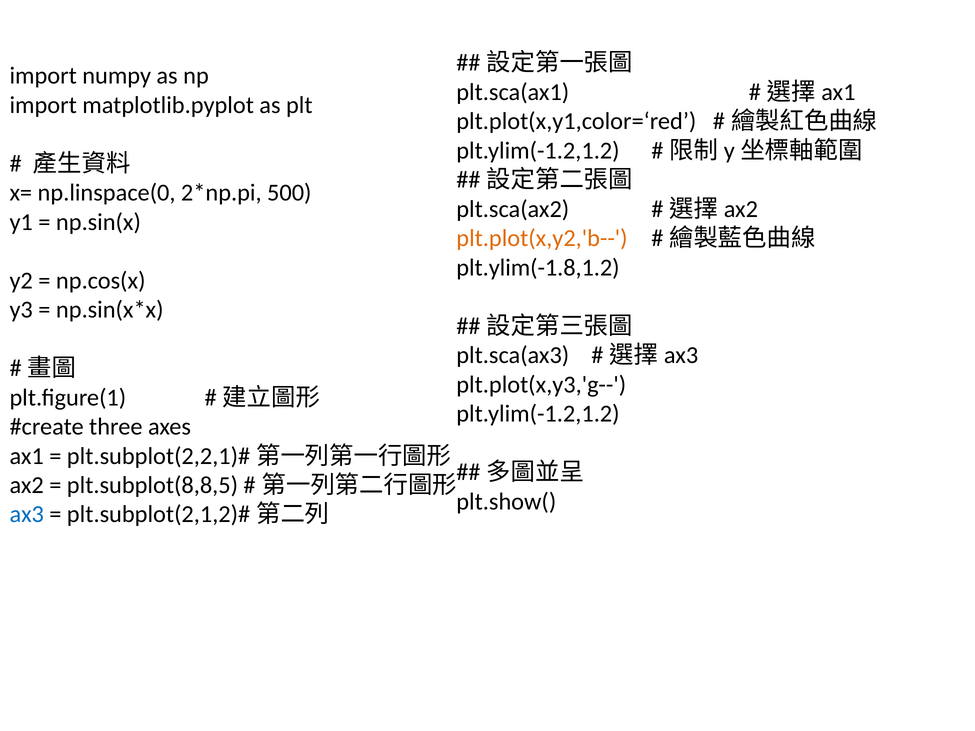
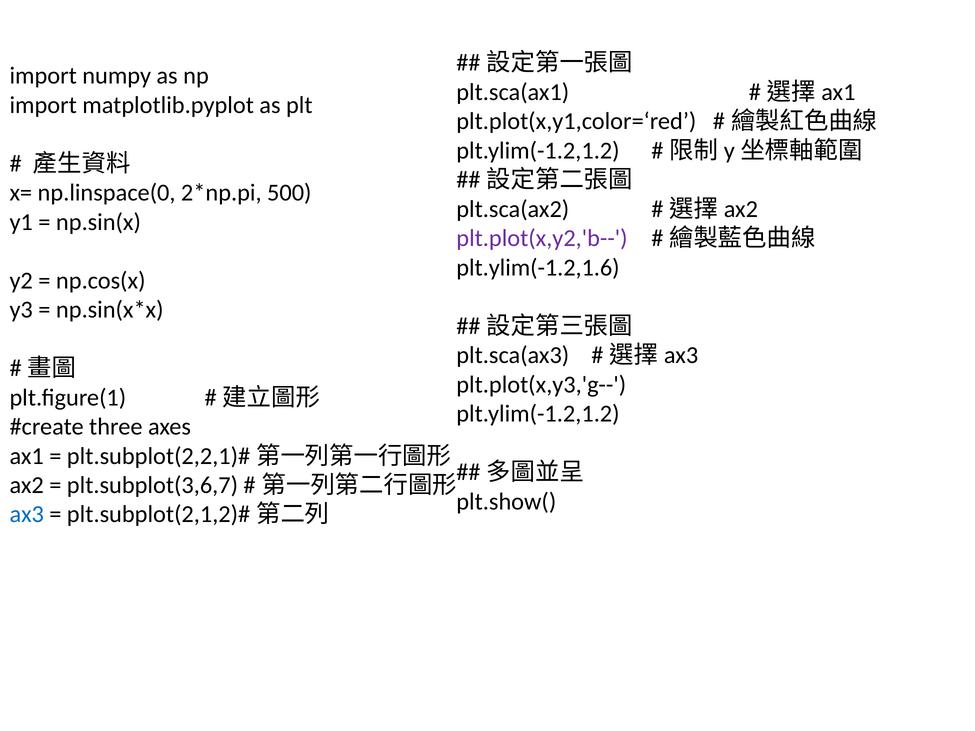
plt.plot(x,y2,'b-- colour: orange -> purple (542, 238)
plt.ylim(-1.8,1.2: plt.ylim(-1.8,1.2 -> plt.ylim(-1.2,1.6 (538, 268)
plt.subplot(8,8,5: plt.subplot(8,8,5 -> plt.subplot(3,6,7 (152, 485)
